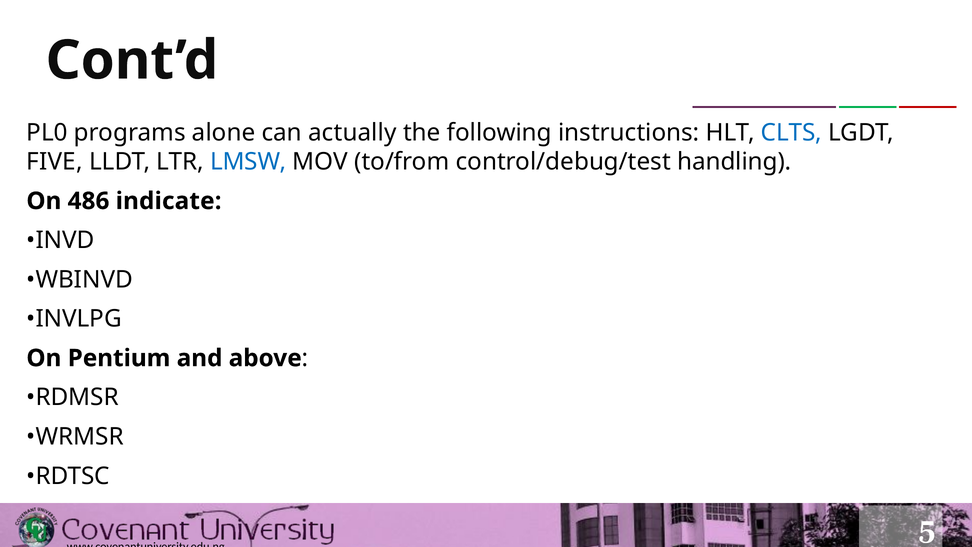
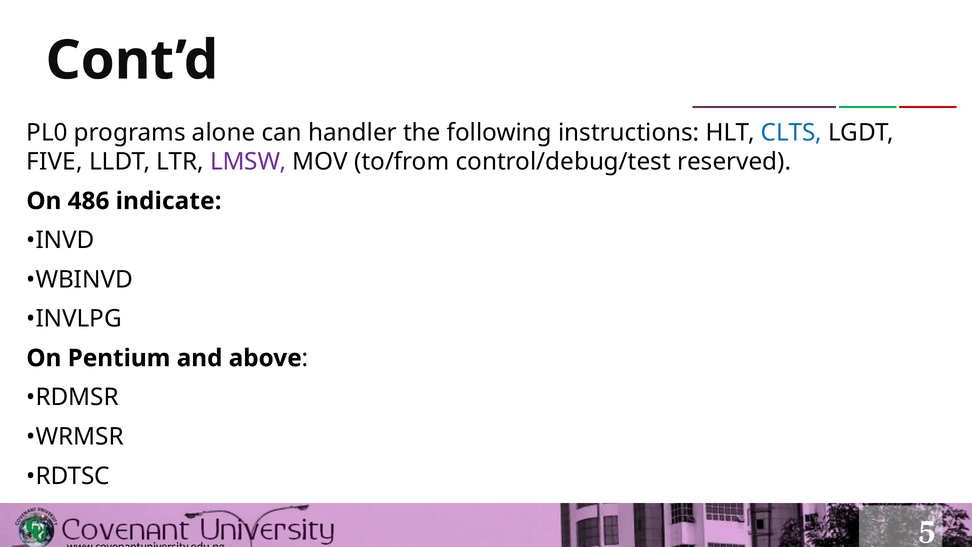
actually: actually -> handler (352, 133)
LMSW colour: blue -> purple (248, 162)
handling: handling -> reserved (734, 162)
